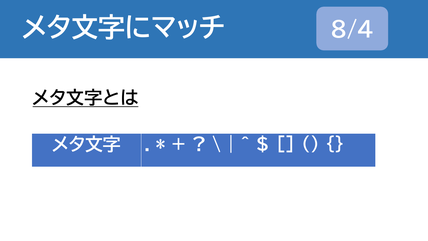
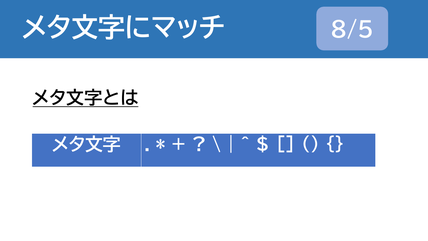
8/4: 8/4 -> 8/5 (352, 30)
